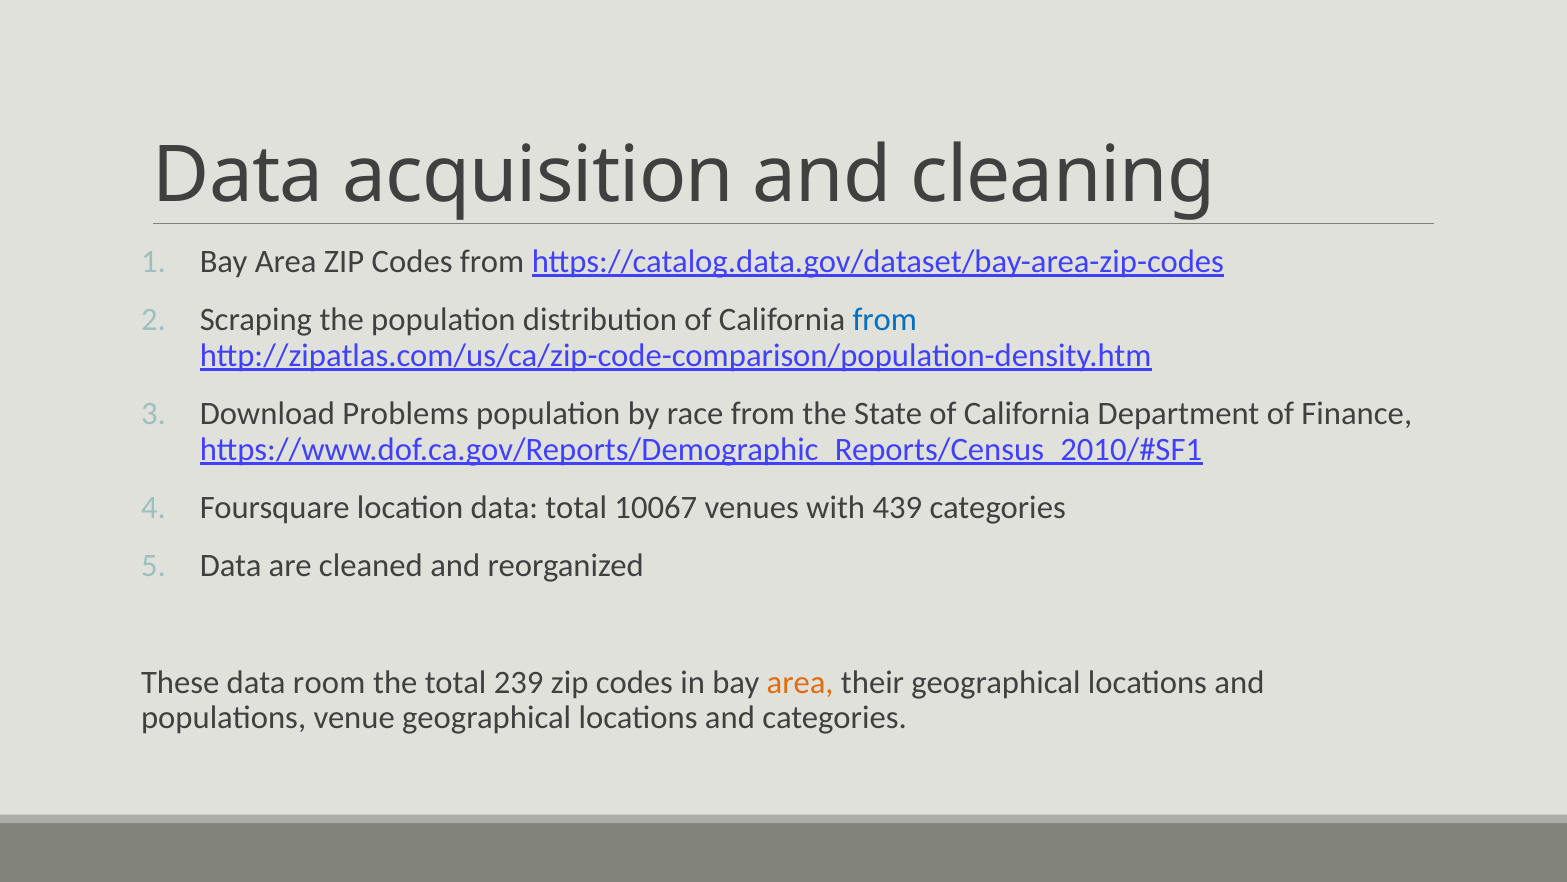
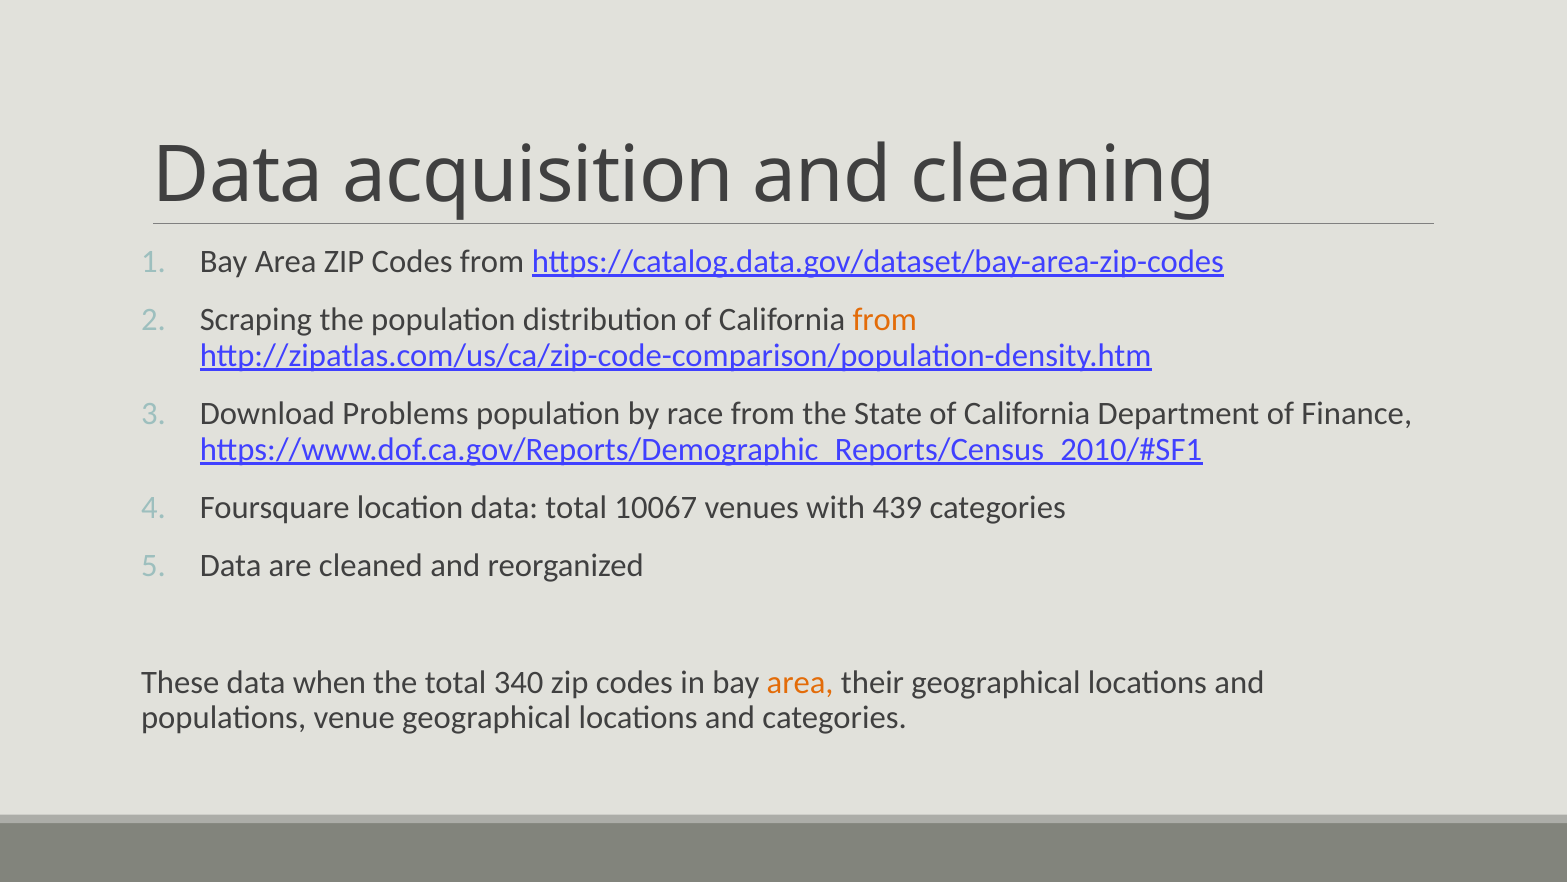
from colour: blue -> orange (885, 319)
room: room -> when (329, 682)
239: 239 -> 340 (519, 682)
